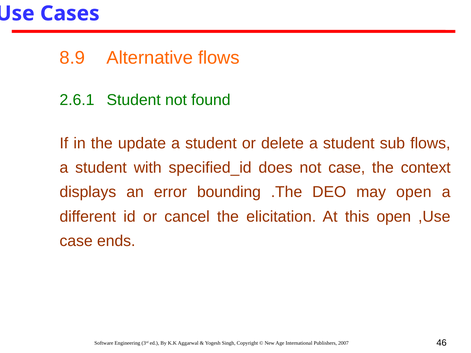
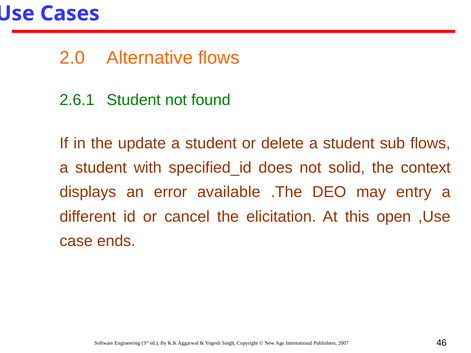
8.9: 8.9 -> 2.0 (72, 58)
not case: case -> solid (347, 168)
bounding: bounding -> available (229, 192)
may open: open -> entry (414, 192)
